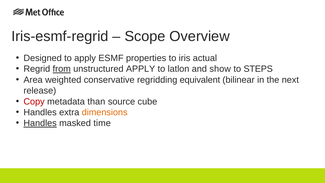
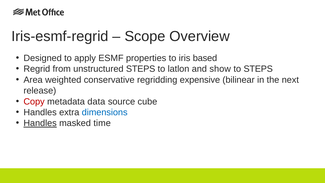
actual: actual -> based (205, 58)
from underline: present -> none (62, 69)
unstructured APPLY: APPLY -> STEPS (141, 69)
equivalent: equivalent -> expensive (200, 80)
than: than -> data (96, 101)
dimensions colour: orange -> blue (105, 112)
